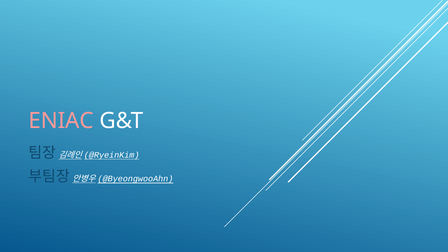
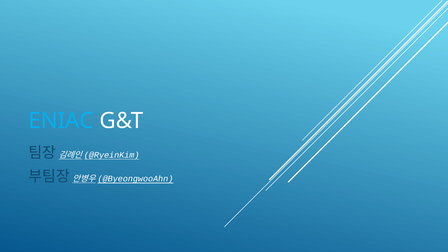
ENIAC colour: pink -> light blue (61, 121)
